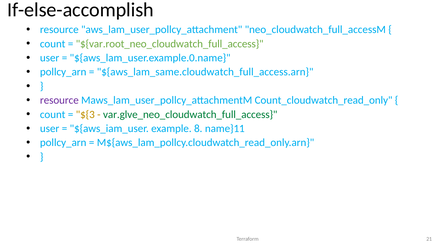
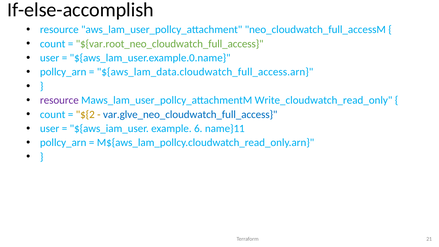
${aws_lam_same.cloudwatch_full_access.arn: ${aws_lam_same.cloudwatch_full_access.arn -> ${aws_lam_data.cloudwatch_full_access.arn (205, 72)
Count_cloudwatch_read_only: Count_cloudwatch_read_only -> Write_cloudwatch_read_only (324, 100)
${3: ${3 -> ${2 (85, 114)
var.glve_neo_cloudwatch_full_access colour: green -> blue (190, 114)
8: 8 -> 6 (198, 129)
